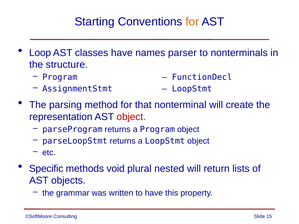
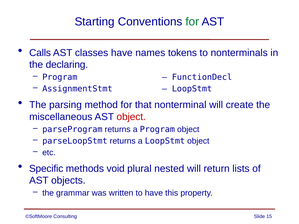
for colour: orange -> green (192, 22)
Loop: Loop -> Calls (40, 53)
parser: parser -> tokens (182, 53)
structure: structure -> declaring (67, 65)
representation: representation -> miscellaneous (61, 117)
